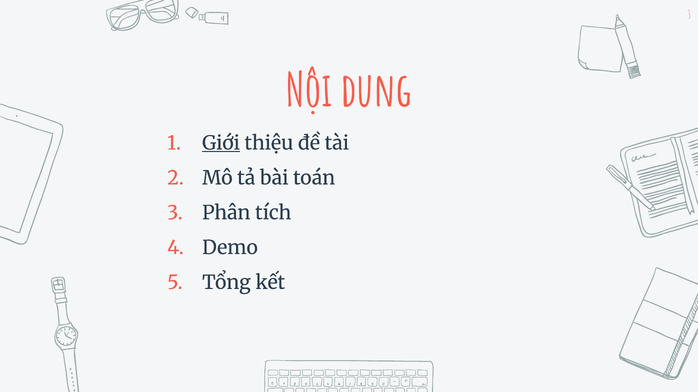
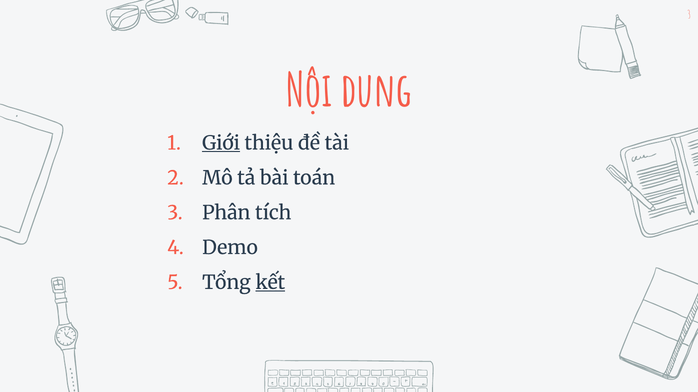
kết underline: none -> present (270, 283)
